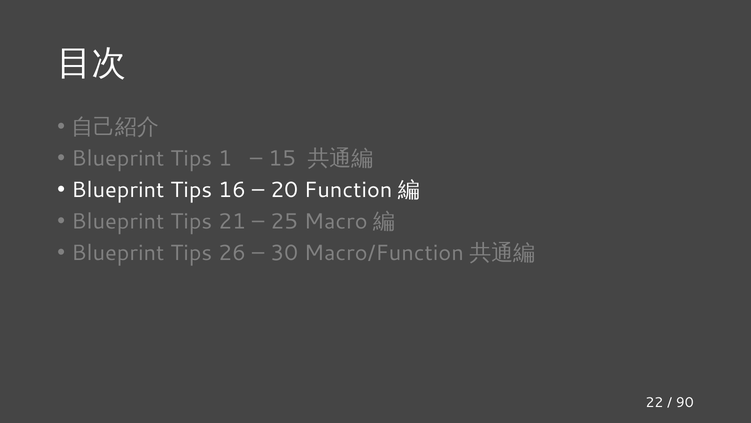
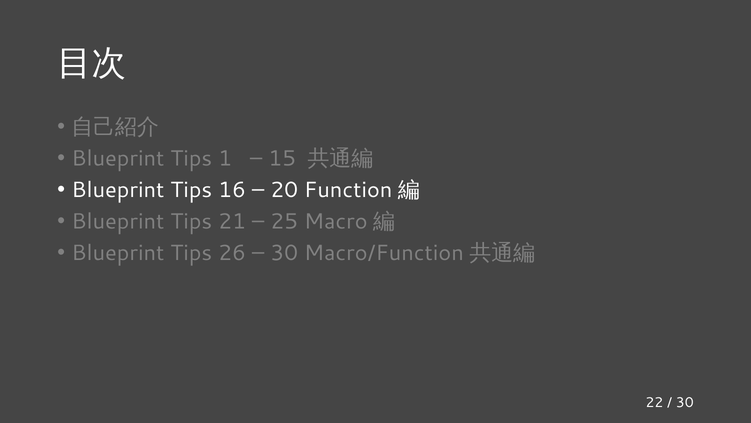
90: 90 -> 30 (685, 402)
